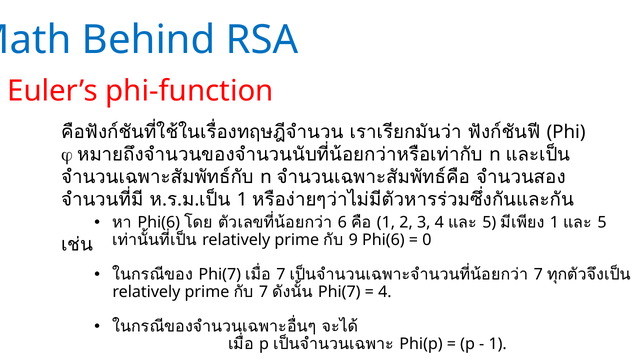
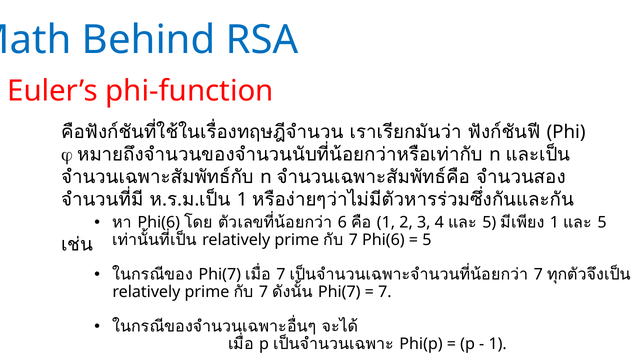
9: 9 -> 7 (353, 240)
0: 0 -> 5 (427, 240)
4: 4 -> 7 (385, 292)
